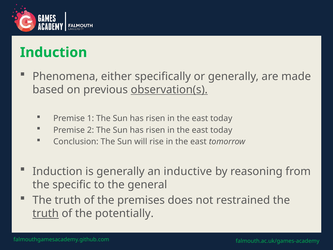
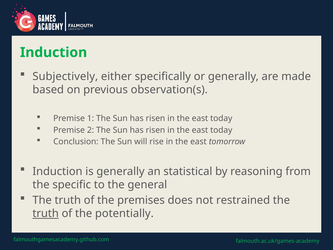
Phenomena: Phenomena -> Subjectively (65, 76)
observation(s underline: present -> none (169, 90)
inductive: inductive -> statistical (188, 171)
